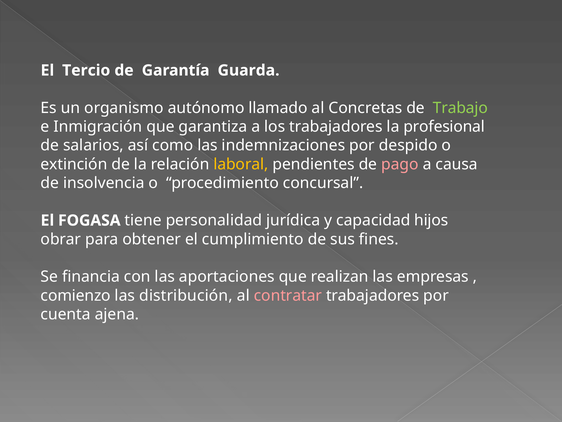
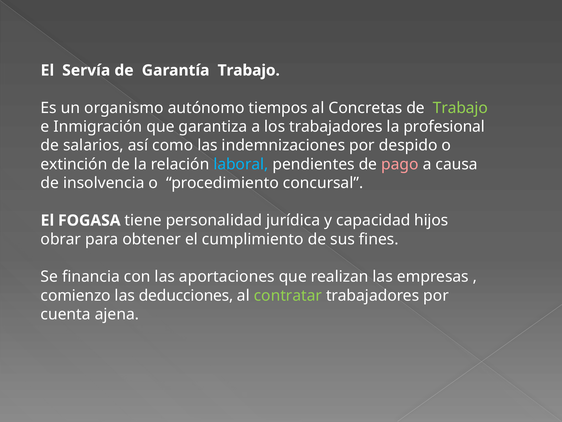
Tercio: Tercio -> Servía (86, 70)
Garantía Guarda: Guarda -> Trabajo (249, 70)
llamado: llamado -> tiempos (278, 108)
laboral colour: yellow -> light blue (241, 164)
distribución: distribución -> deducciones (186, 295)
contratar colour: pink -> light green (288, 295)
